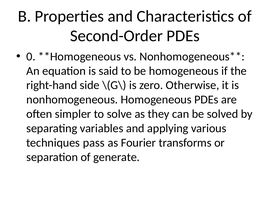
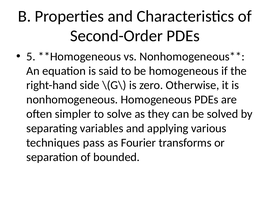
0: 0 -> 5 (31, 57)
generate: generate -> bounded (117, 157)
